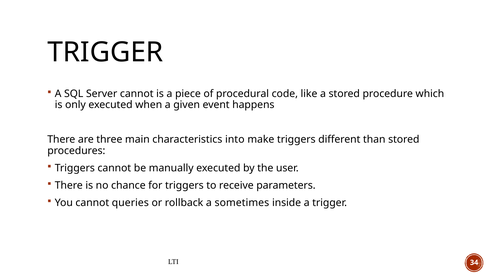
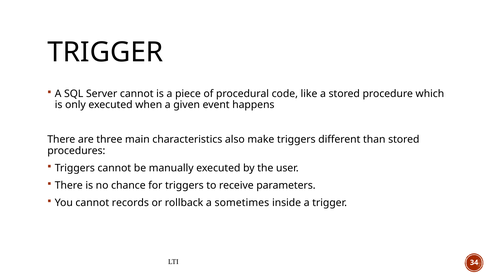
into: into -> also (235, 140)
queries: queries -> records (130, 203)
